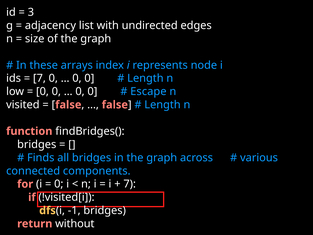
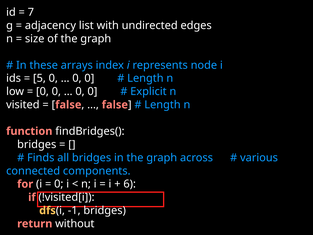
3: 3 -> 7 (31, 12)
7: 7 -> 5 (39, 78)
Escape: Escape -> Explicit (148, 91)
7: 7 -> 6 (130, 184)
